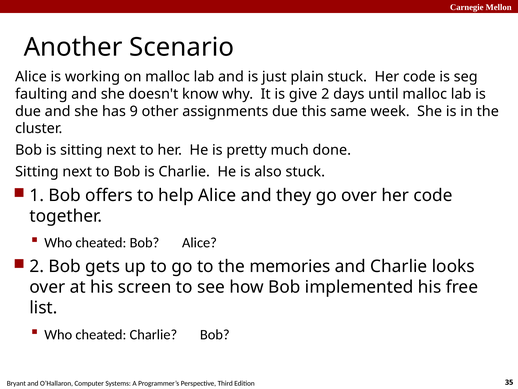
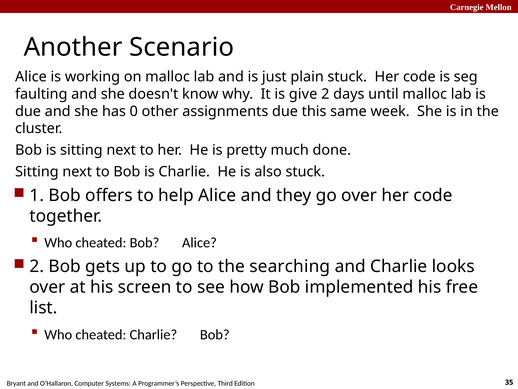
9: 9 -> 0 (134, 111)
memories: memories -> searching (290, 266)
